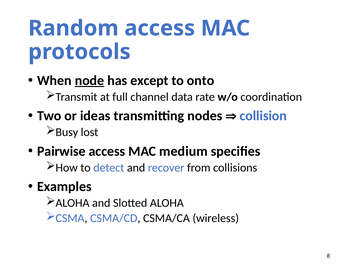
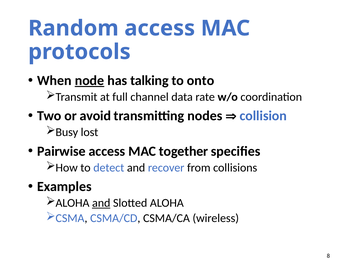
except: except -> talking (149, 81)
ideas: ideas -> avoid (95, 116)
medium: medium -> together (184, 151)
and underline: none -> present (101, 203)
